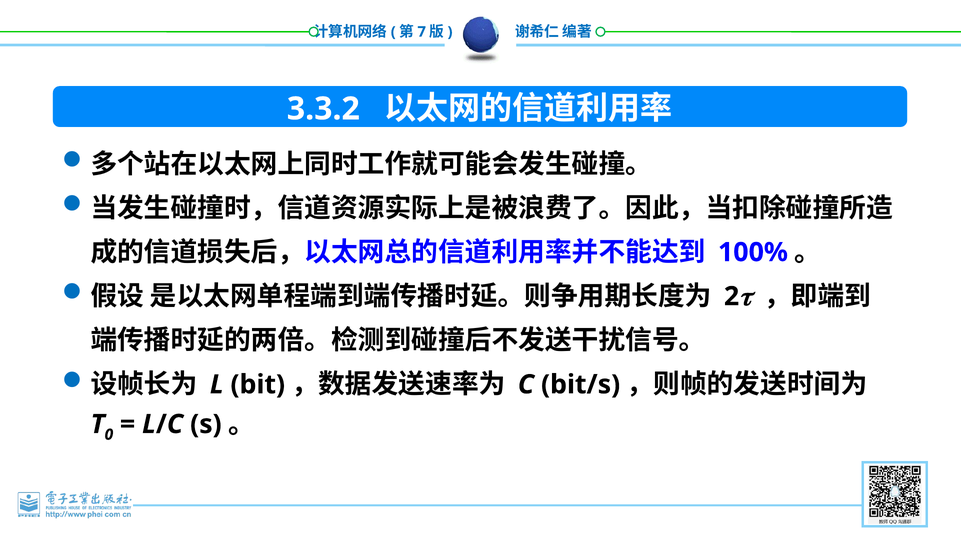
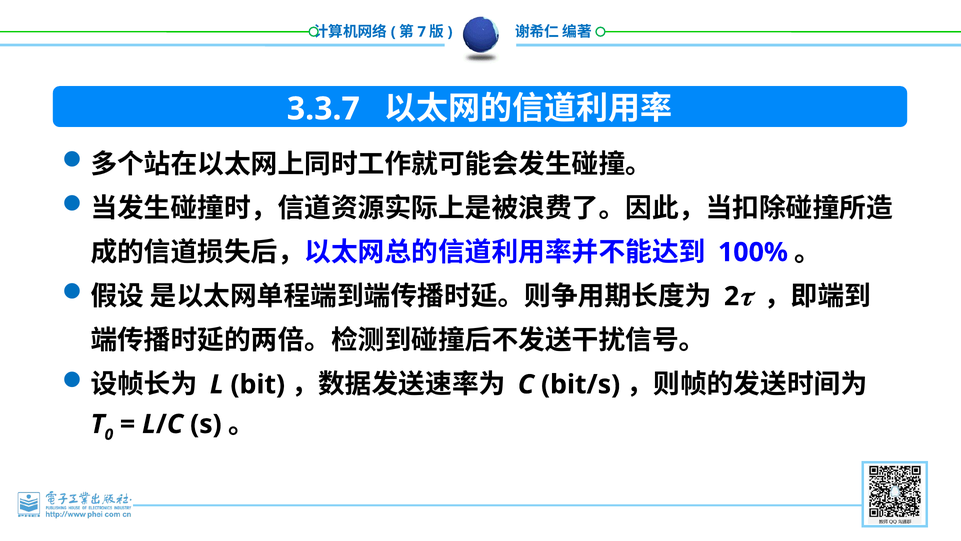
3.3.2: 3.3.2 -> 3.3.7 (323, 109)
